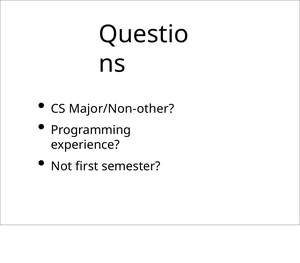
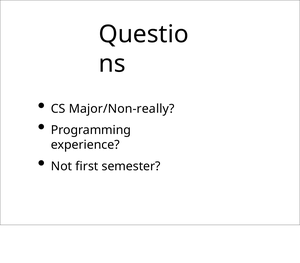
Major/Non-other: Major/Non-other -> Major/Non-really (122, 109)
